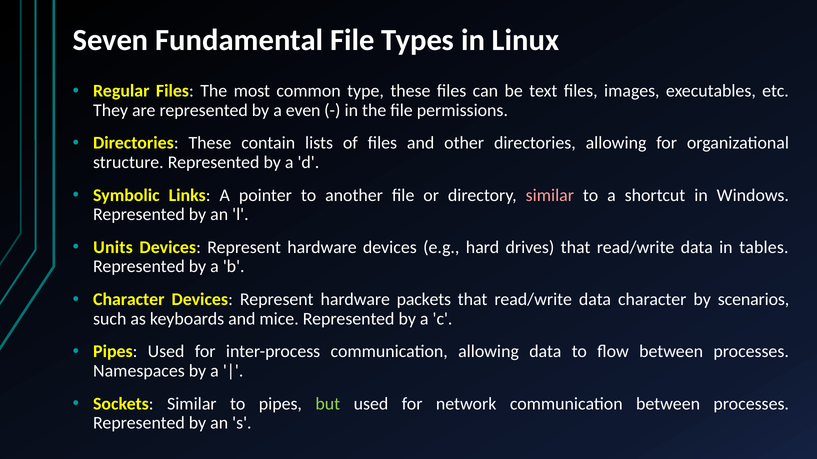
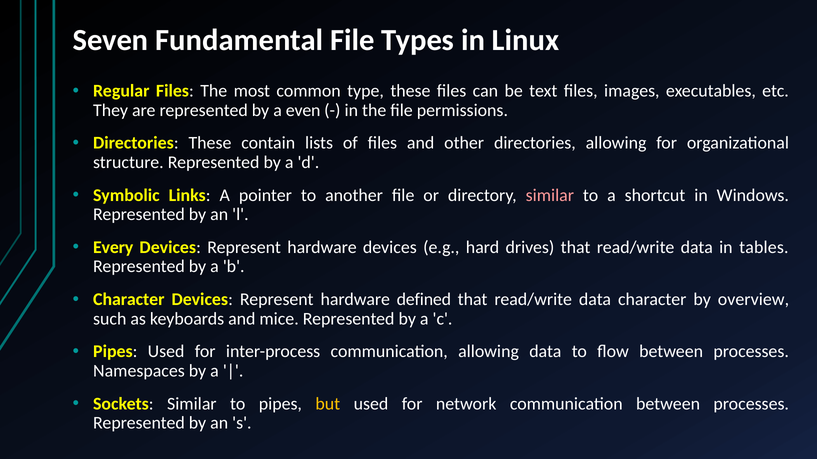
Units: Units -> Every (113, 248)
packets: packets -> defined (424, 300)
scenarios: scenarios -> overview (753, 300)
but colour: light green -> yellow (328, 404)
